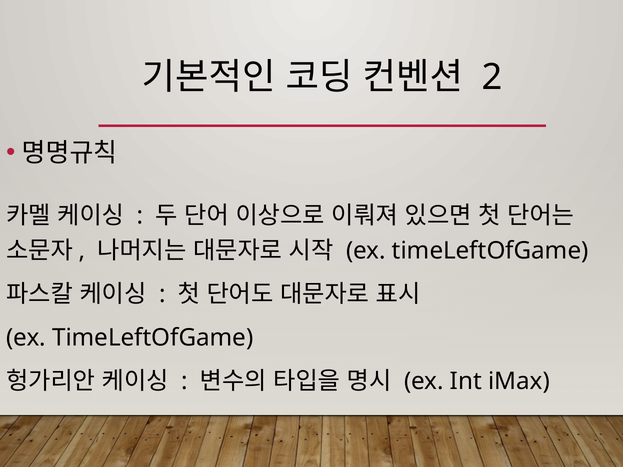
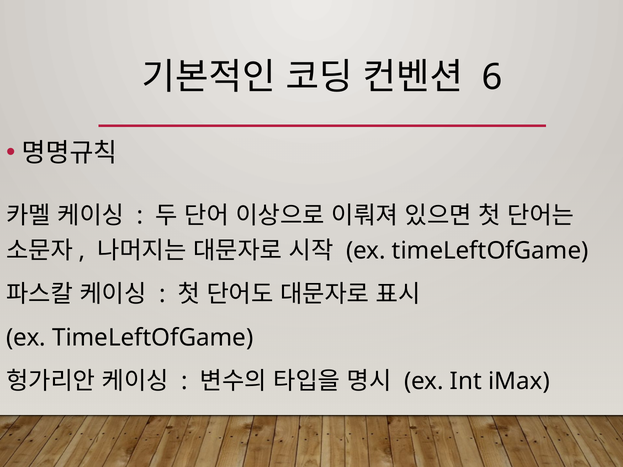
2: 2 -> 6 (492, 77)
